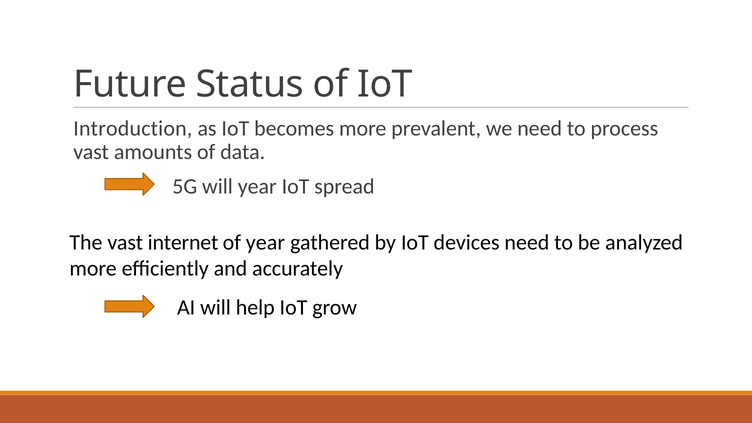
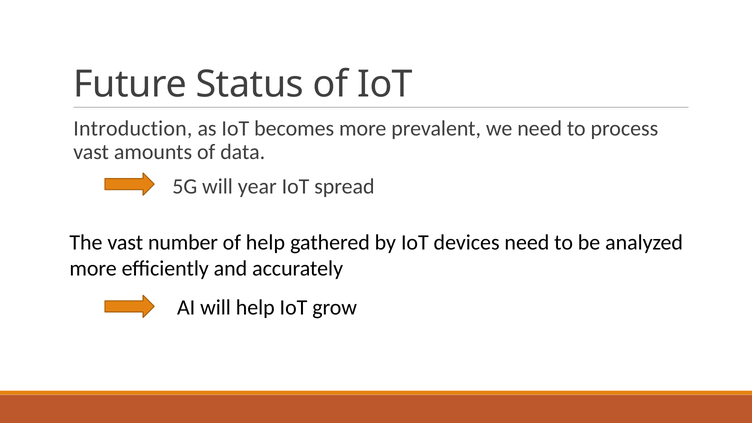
internet: internet -> number (183, 242)
of year: year -> help (265, 242)
